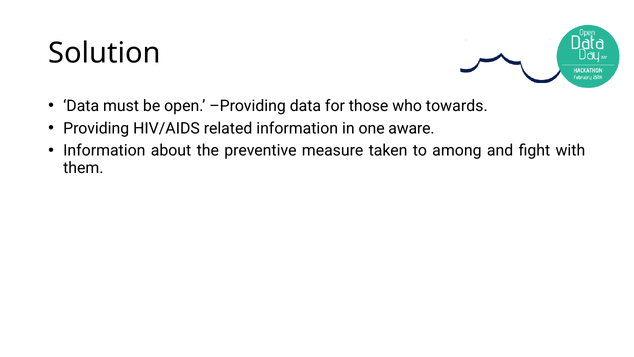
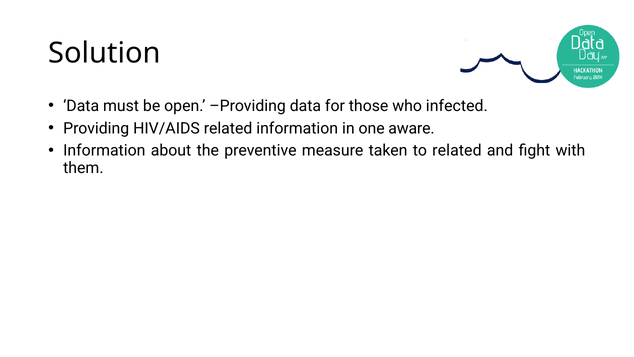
towards: towards -> infected (457, 106)
to among: among -> related (457, 151)
